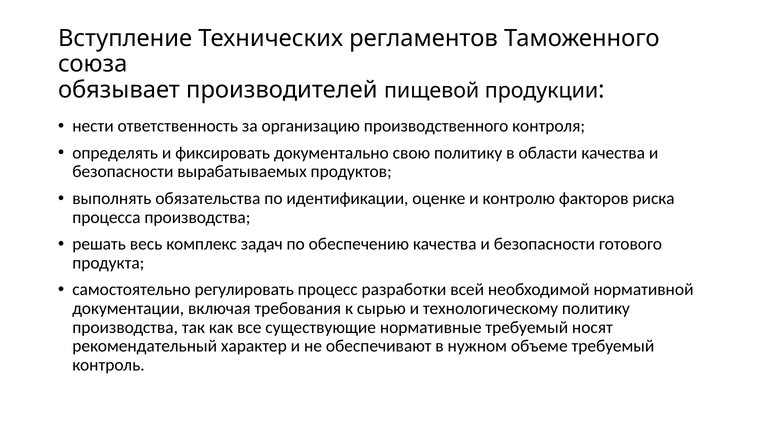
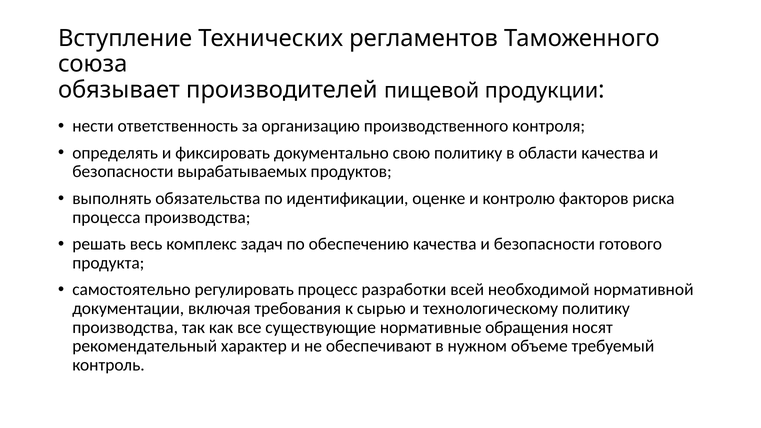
нормативные требуемый: требуемый -> обращения (527, 327)
